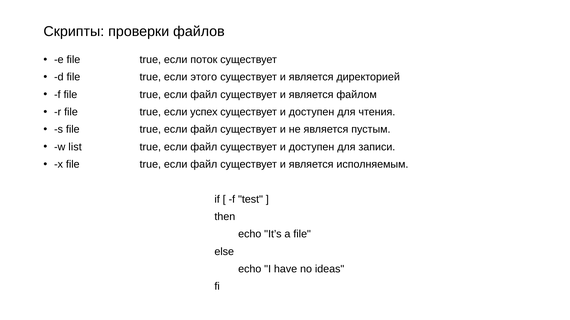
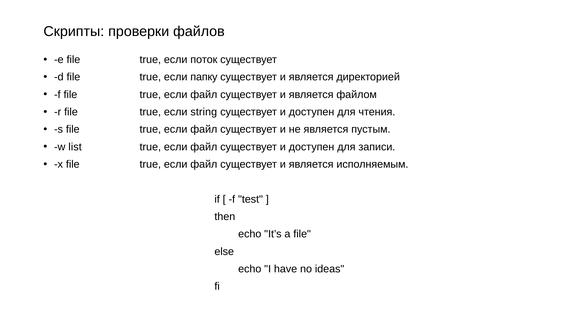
этого: этого -> папку (204, 77)
успех: успех -> string (204, 112)
